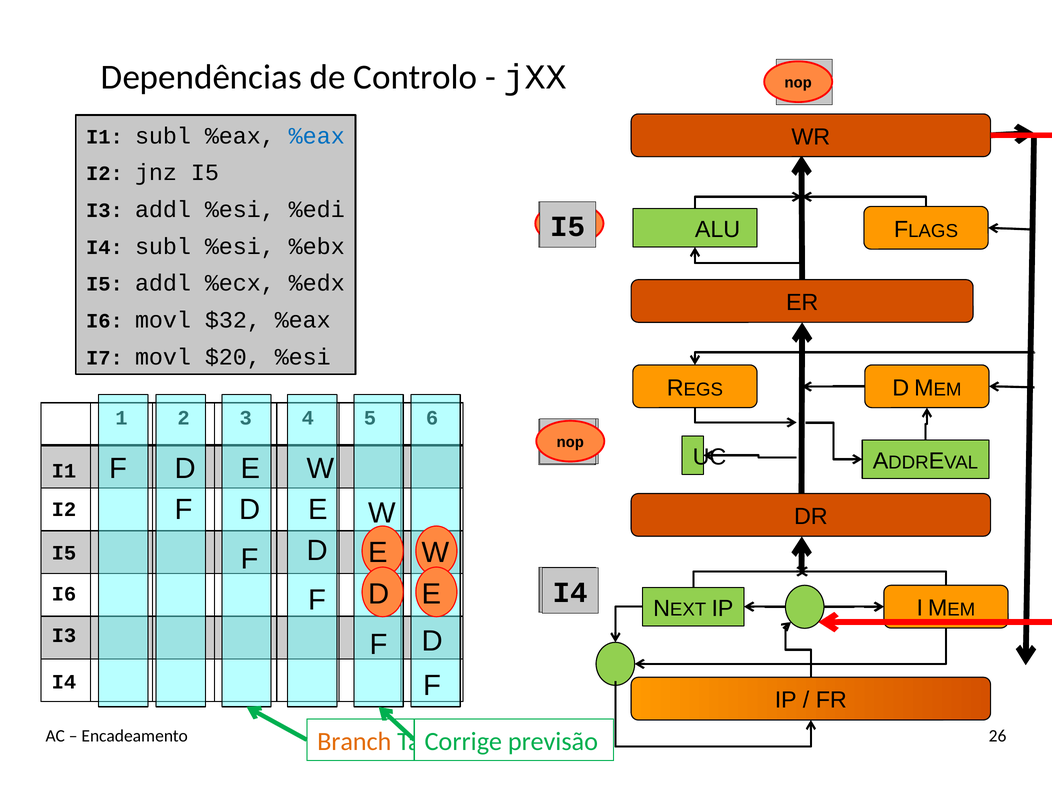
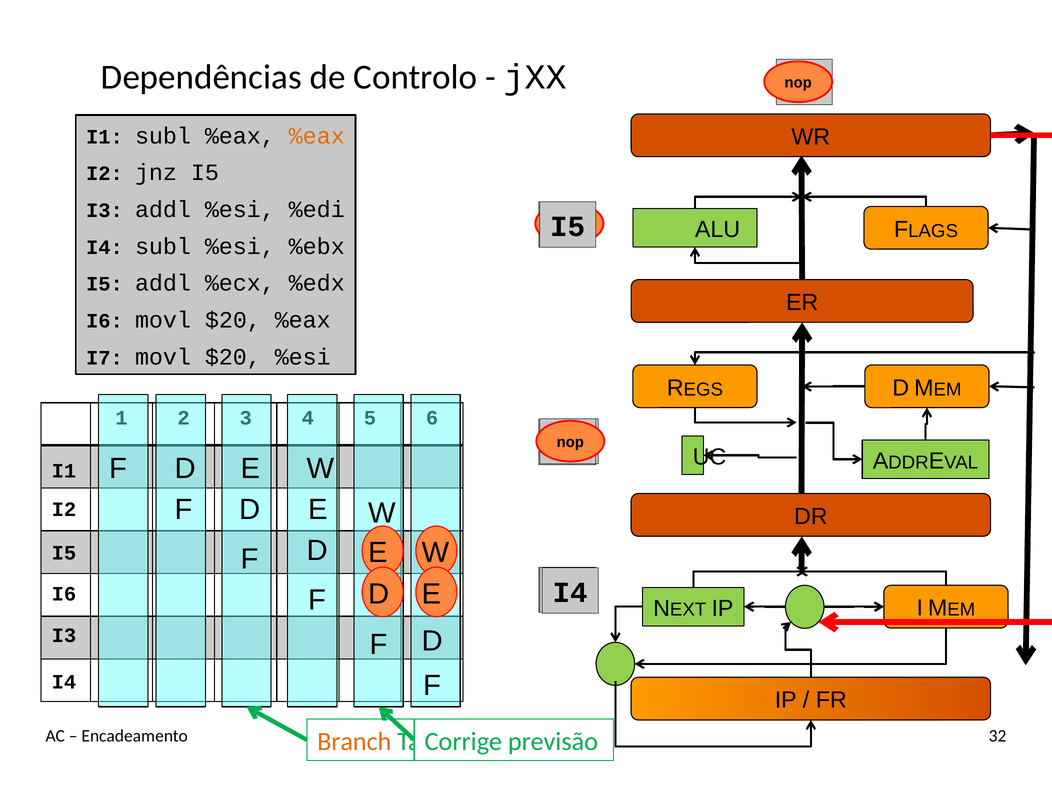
%eax colour: blue -> orange (317, 136)
I6 movl $32: $32 -> $20 (233, 320)
26: 26 -> 32 (998, 736)
